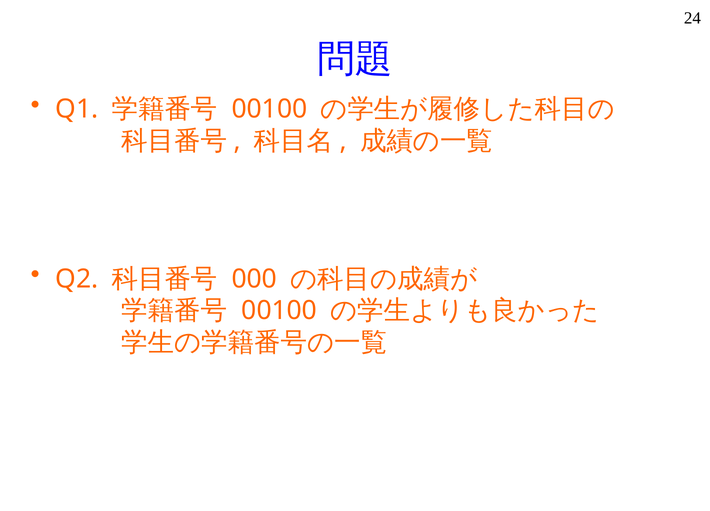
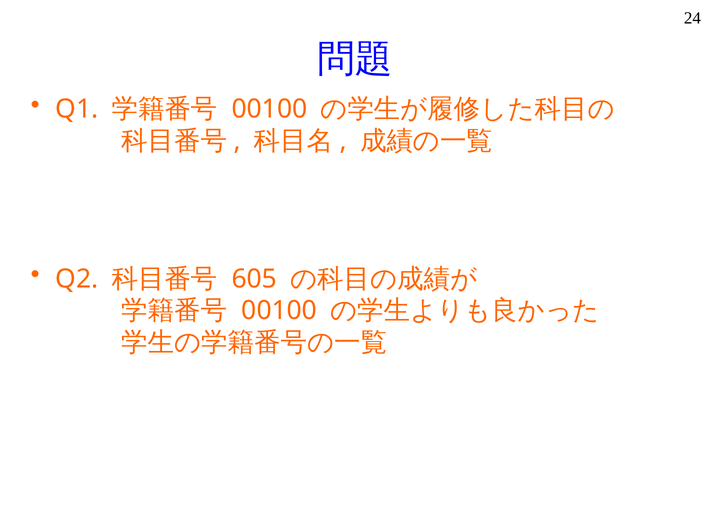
000: 000 -> 605 (254, 279)
